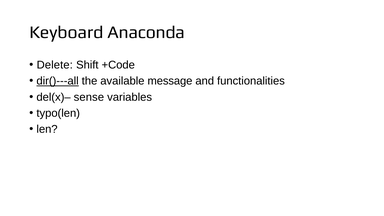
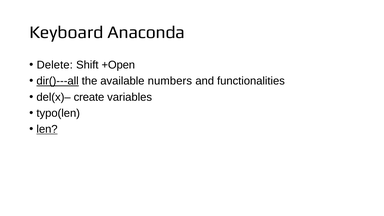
+Code: +Code -> +Open (118, 65)
message: message -> numbers (170, 81)
sense: sense -> create (89, 97)
len underline: none -> present (47, 129)
